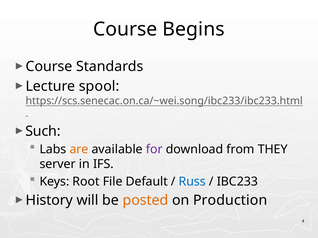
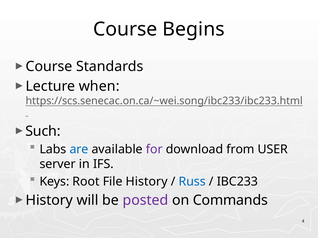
spool: spool -> when (99, 87)
are colour: orange -> blue (79, 150)
THEY: THEY -> USER (273, 150)
File Default: Default -> History (147, 182)
posted colour: orange -> purple (145, 201)
Production: Production -> Commands (230, 201)
